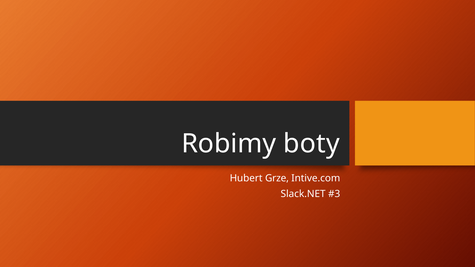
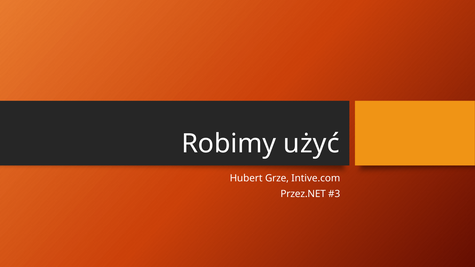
boty: boty -> użyć (311, 144)
Slack.NET: Slack.NET -> Przez.NET (303, 194)
